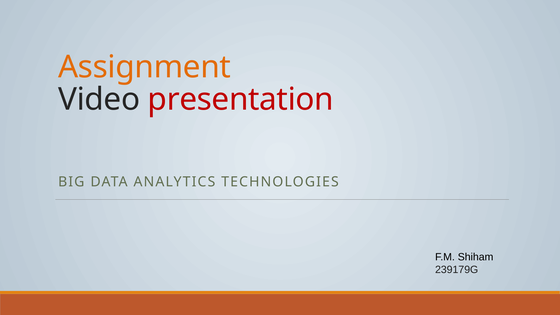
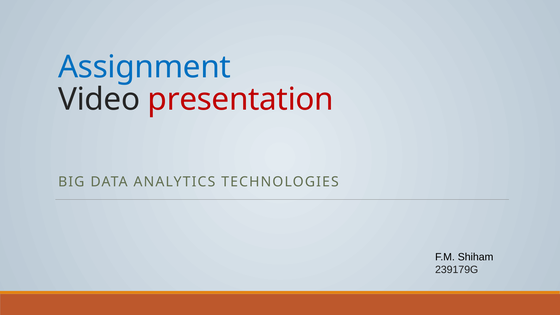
Assignment colour: orange -> blue (145, 67)
